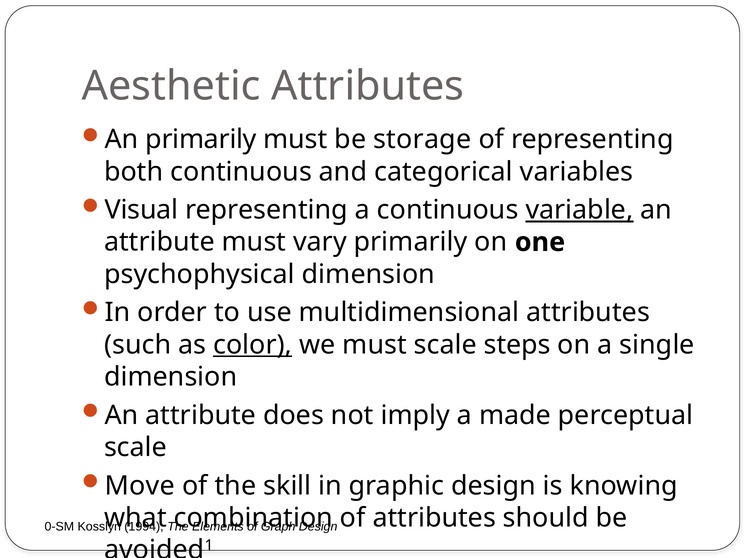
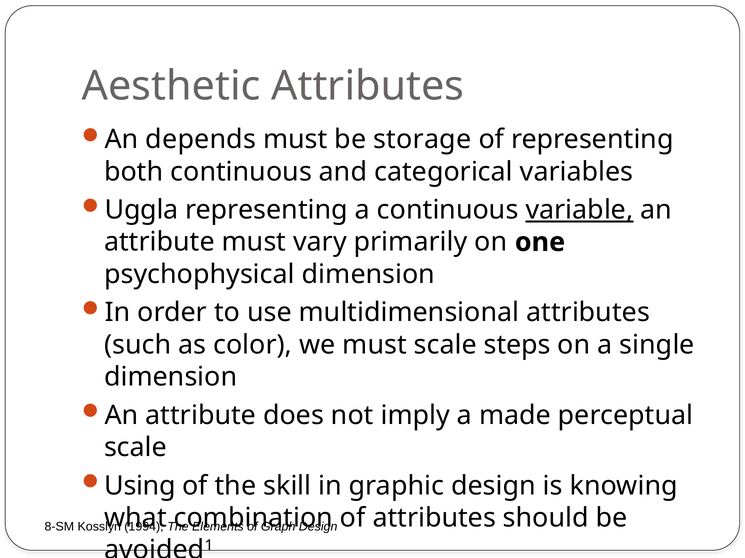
An primarily: primarily -> depends (201, 140)
Visual: Visual -> Uggla (142, 210)
color underline: present -> none (253, 345)
Move: Move -> Using (140, 486)
0-SM: 0-SM -> 8-SM (59, 527)
